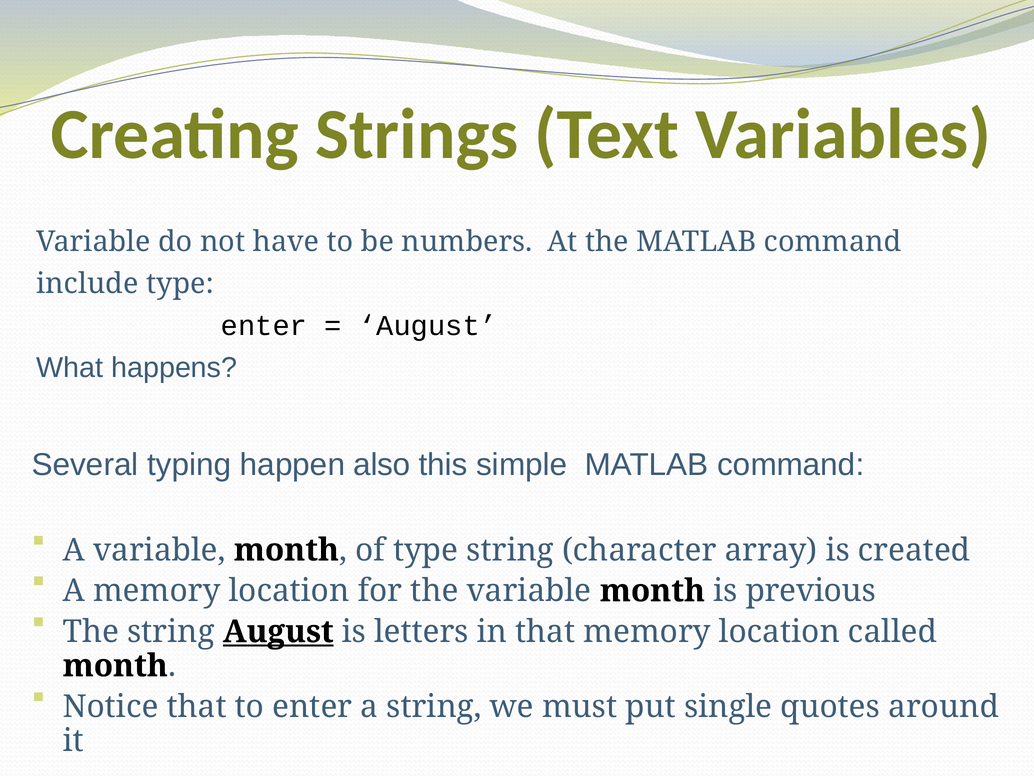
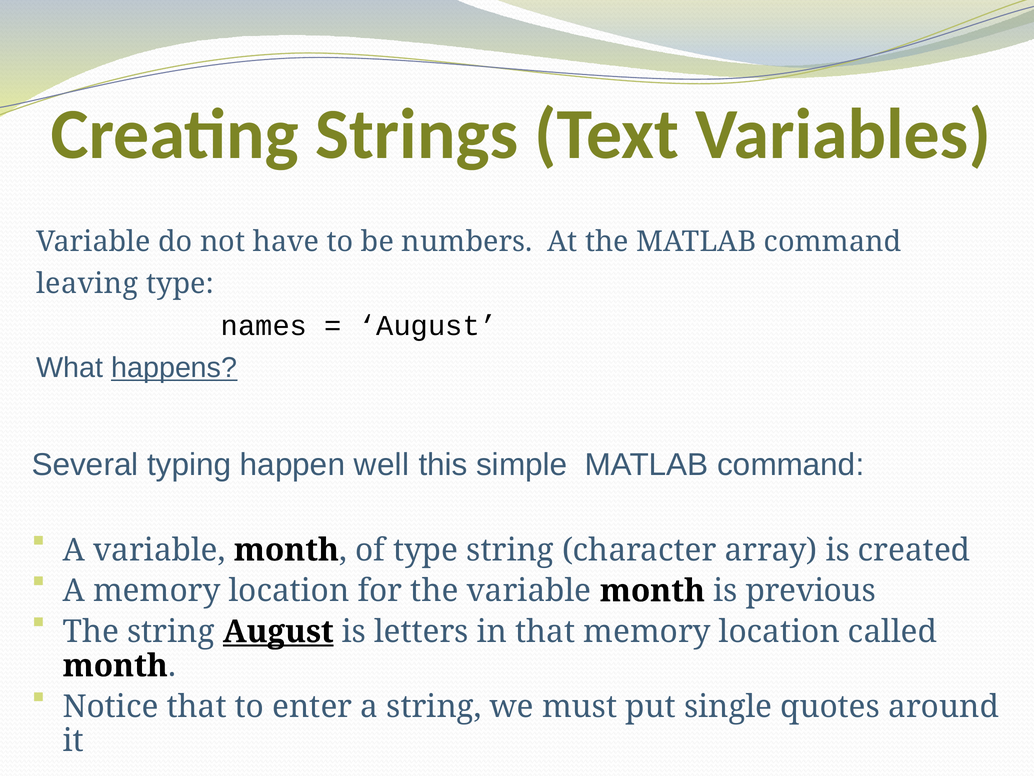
include: include -> leaving (87, 284)
enter: enter -> names (264, 326)
happens underline: none -> present (174, 368)
also: also -> well (382, 464)
